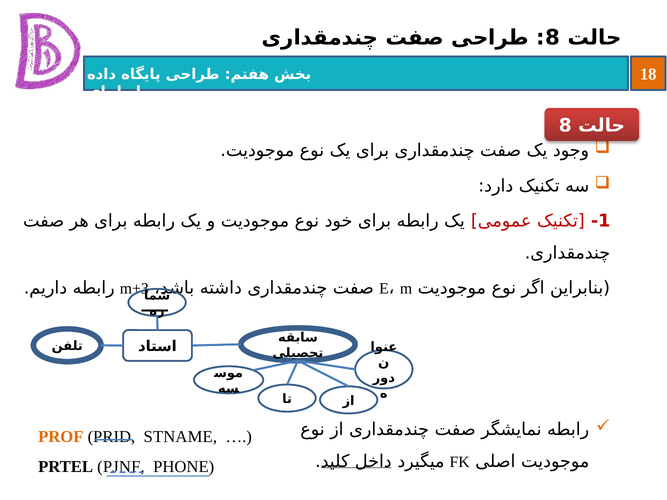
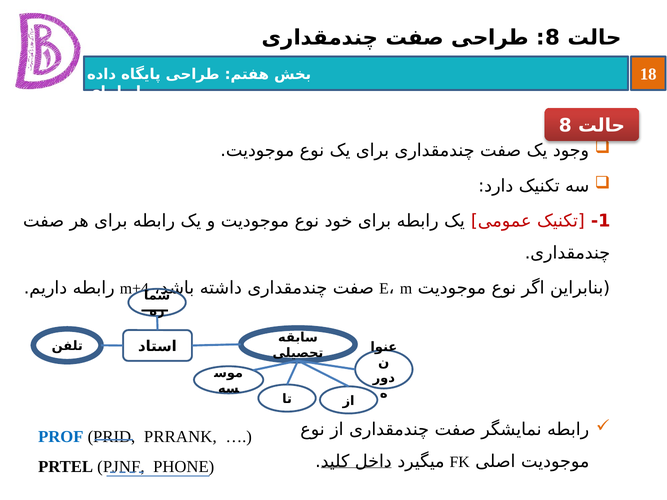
m+3: m+3 -> m+4 (134, 289)
PROF colour: orange -> blue (61, 437)
STNAME: STNAME -> PRRANK (180, 437)
